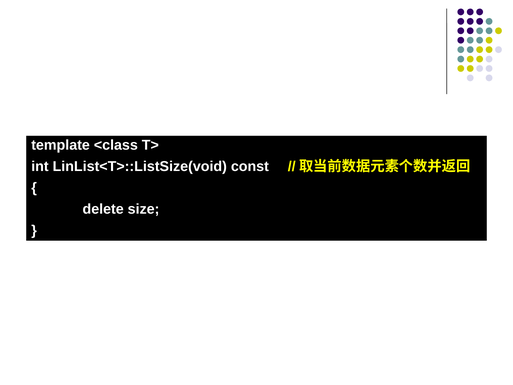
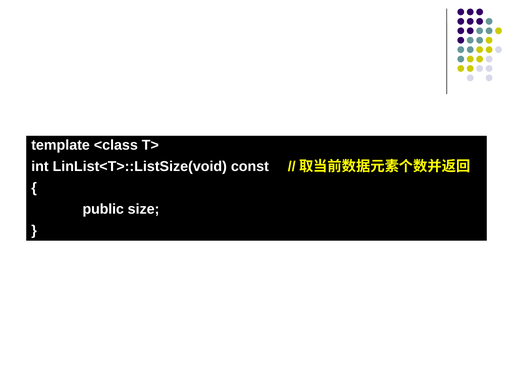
delete: delete -> public (103, 209)
